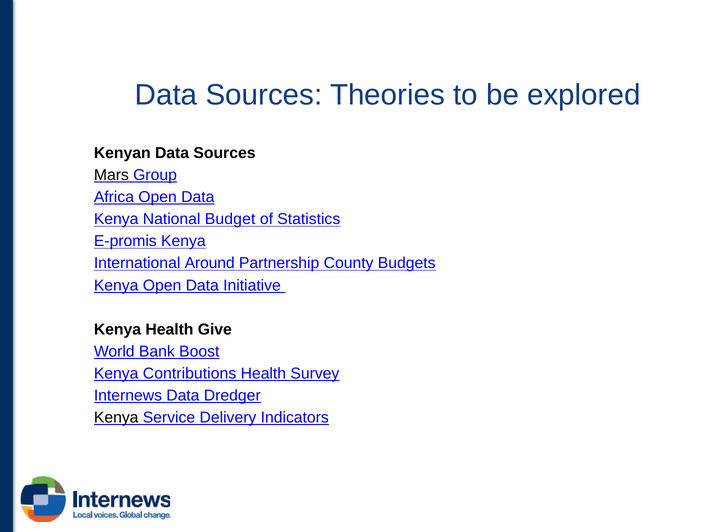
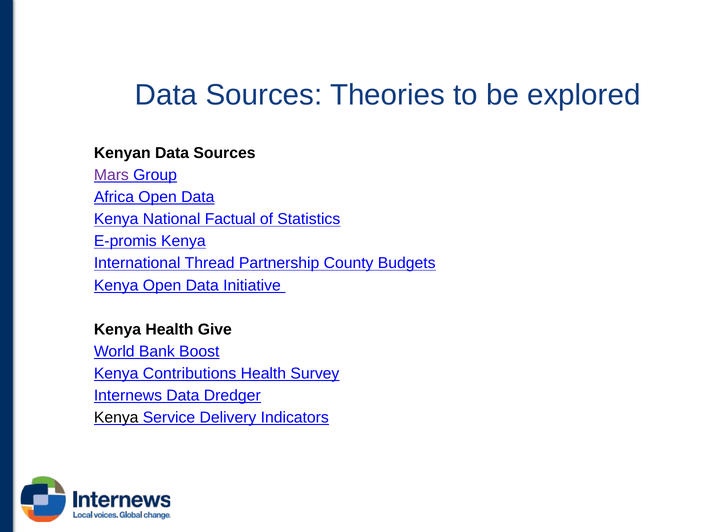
Mars colour: black -> purple (111, 175)
Budget: Budget -> Factual (230, 219)
Around: Around -> Thread (210, 264)
